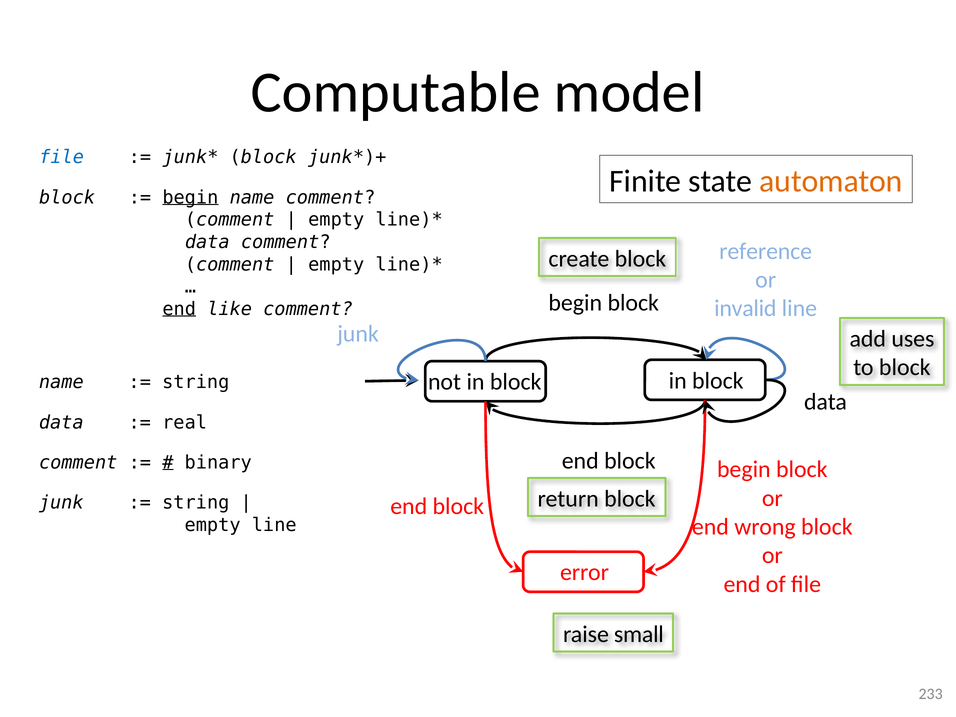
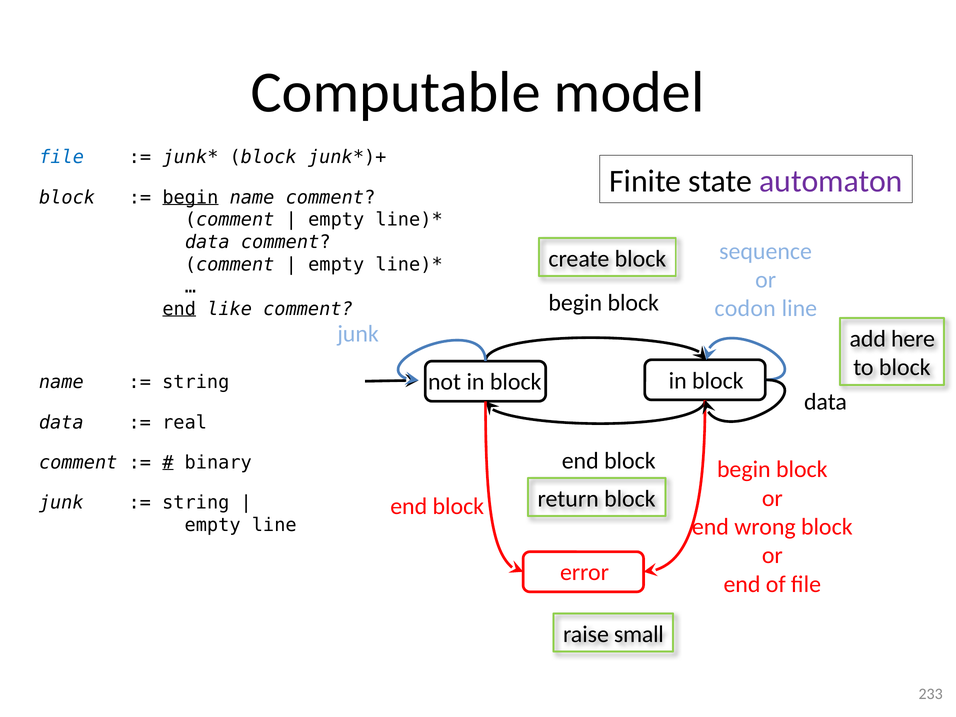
automaton colour: orange -> purple (831, 181)
reference: reference -> sequence (766, 251)
invalid: invalid -> codon (745, 309)
uses: uses -> here (913, 339)
